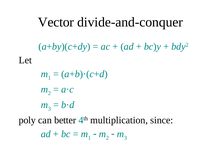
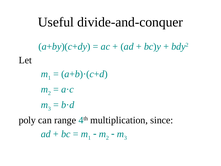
Vector: Vector -> Useful (56, 22)
better: better -> range (65, 120)
